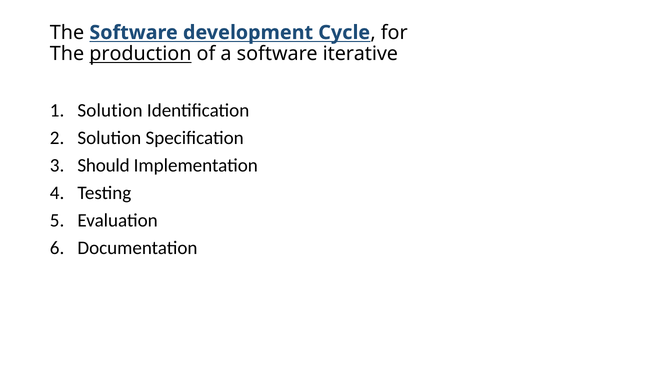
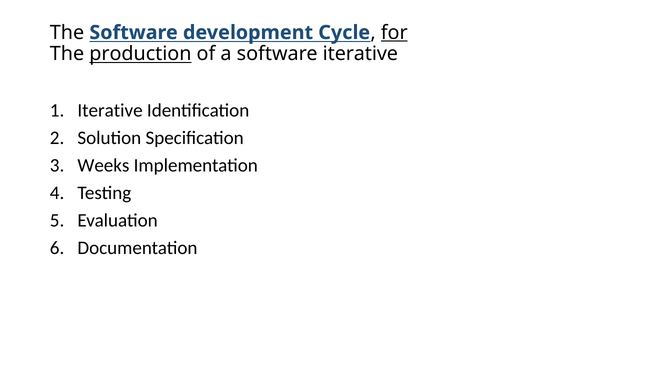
for underline: none -> present (394, 33)
Solution: Solution -> Iterative (110, 111)
Should: Should -> Weeks (103, 165)
